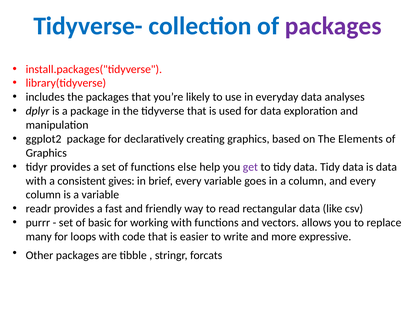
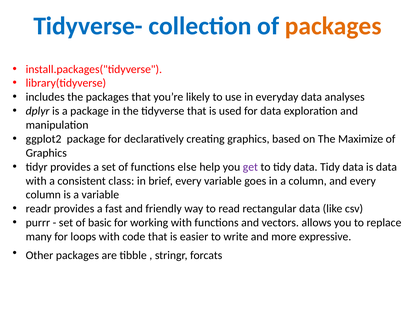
packages colour: purple -> orange (333, 26)
Elements: Elements -> Maximize (361, 139)
gives: gives -> class (121, 181)
